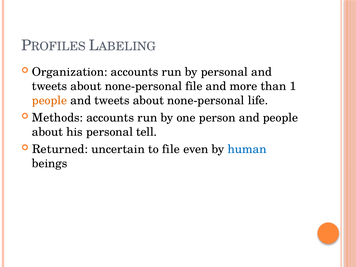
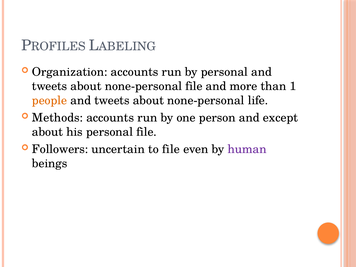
and people: people -> except (280, 118)
personal tell: tell -> file (147, 132)
Returned: Returned -> Followers (60, 149)
human colour: blue -> purple (247, 149)
